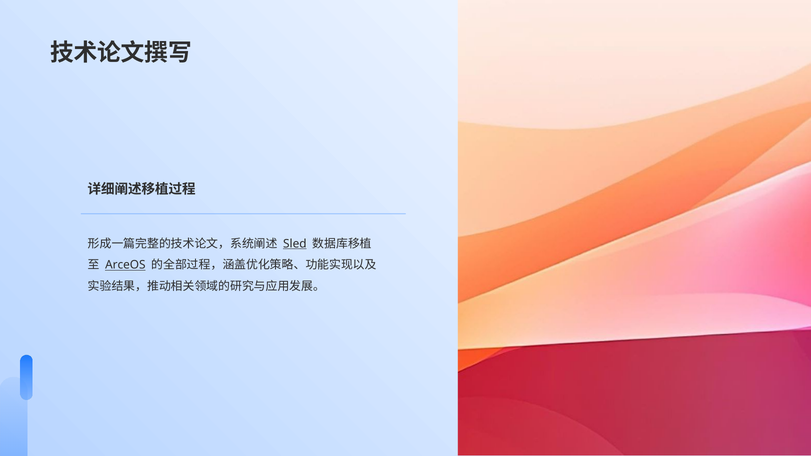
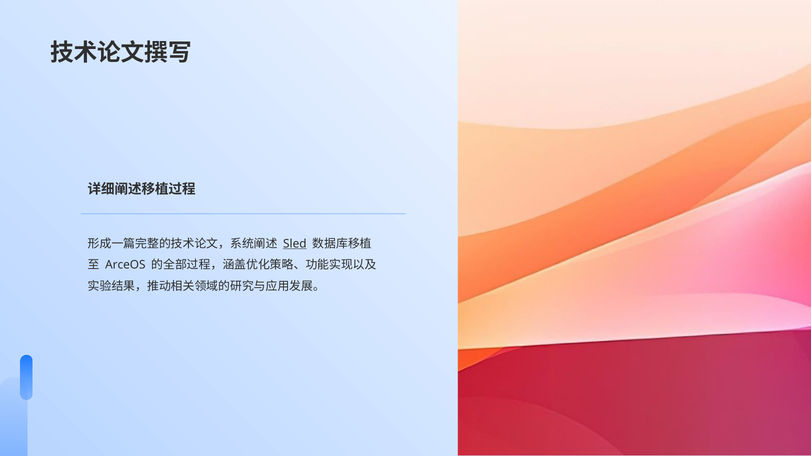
ArceOS underline: present -> none (125, 265)
